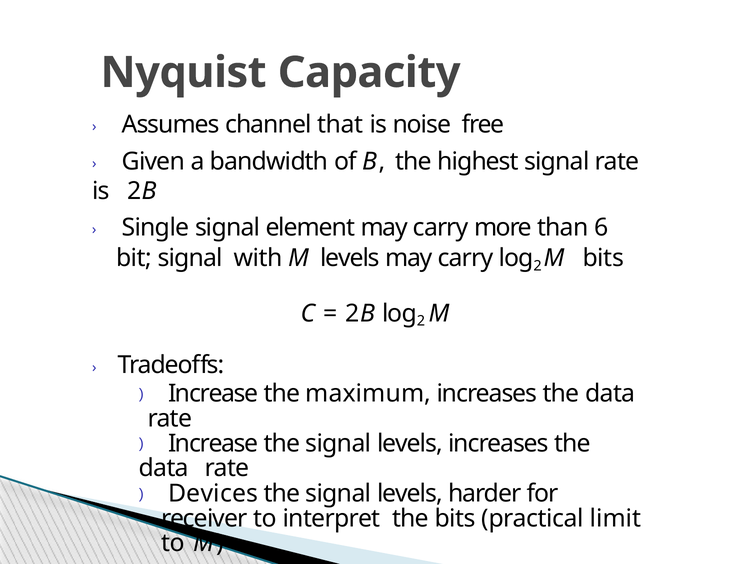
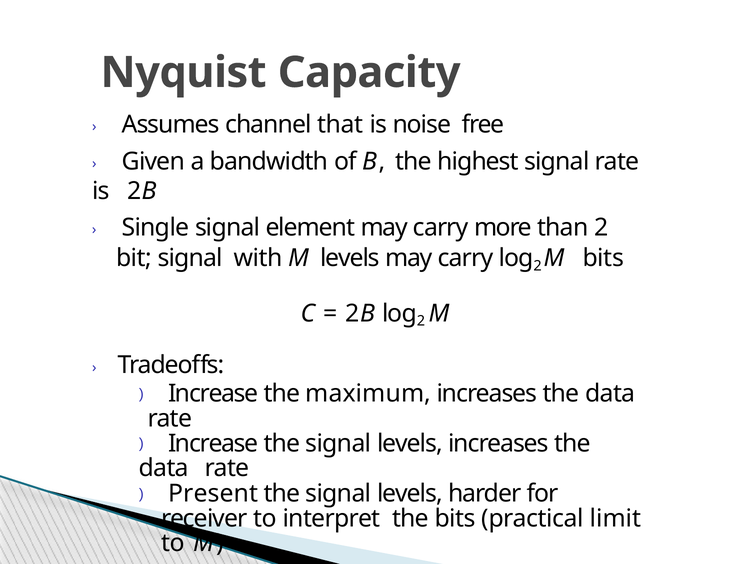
than 6: 6 -> 2 (601, 228)
Devices: Devices -> Present (213, 493)
